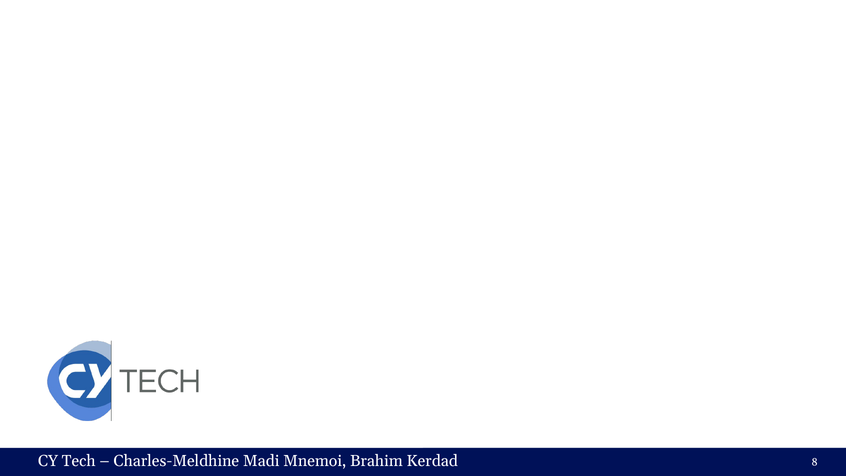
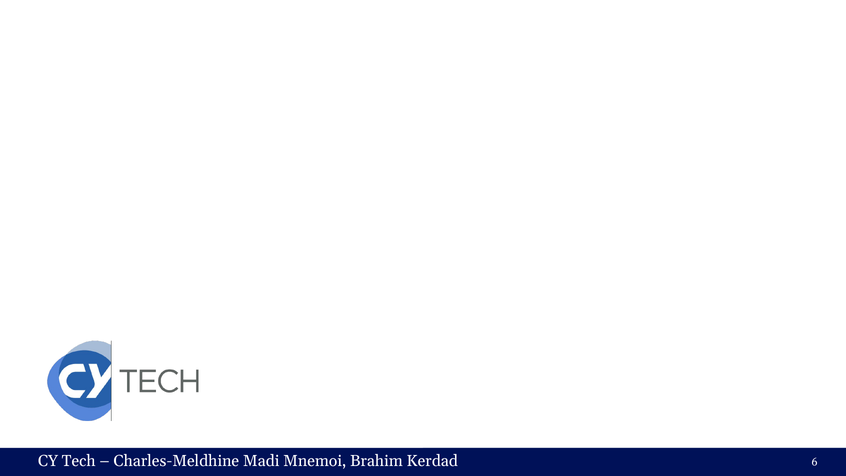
8: 8 -> 6 (815, 462)
